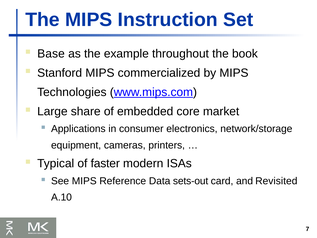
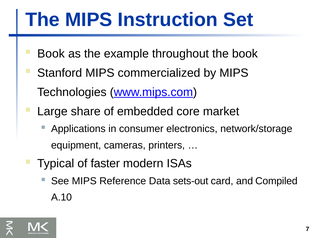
Base: Base -> Book (51, 54)
Revisited: Revisited -> Compiled (276, 181)
